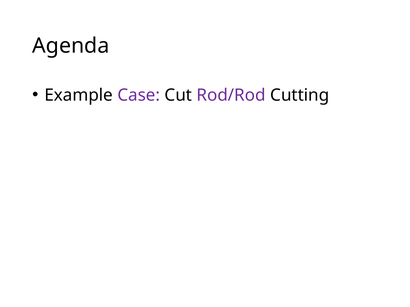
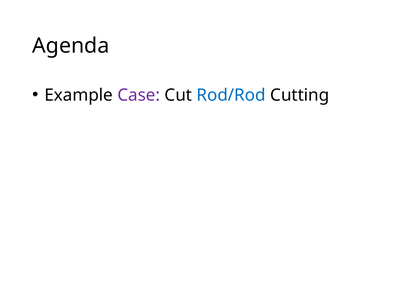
Rod/Rod colour: purple -> blue (231, 95)
